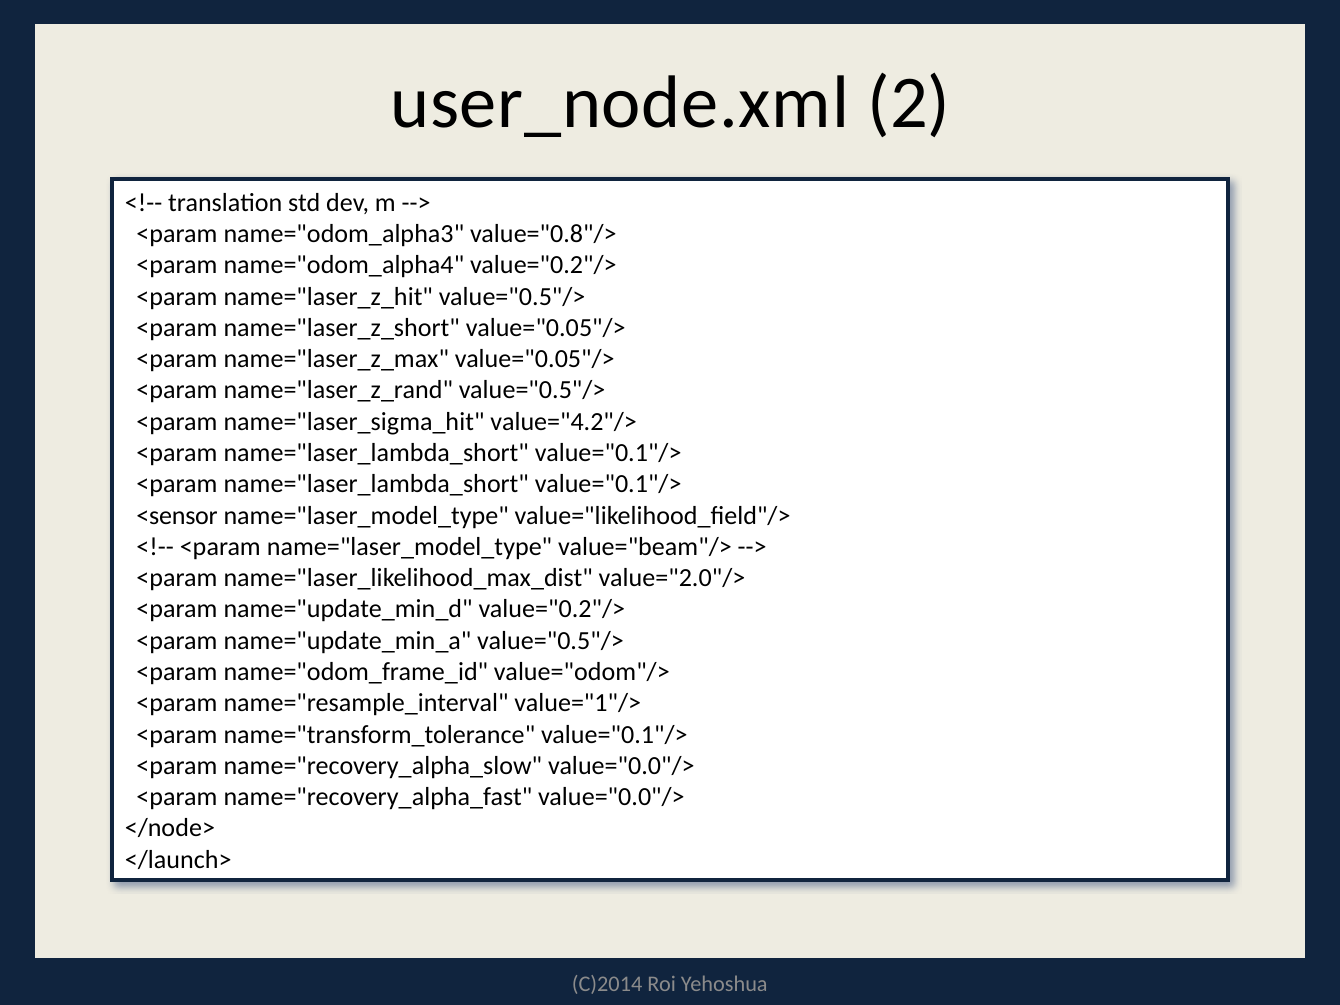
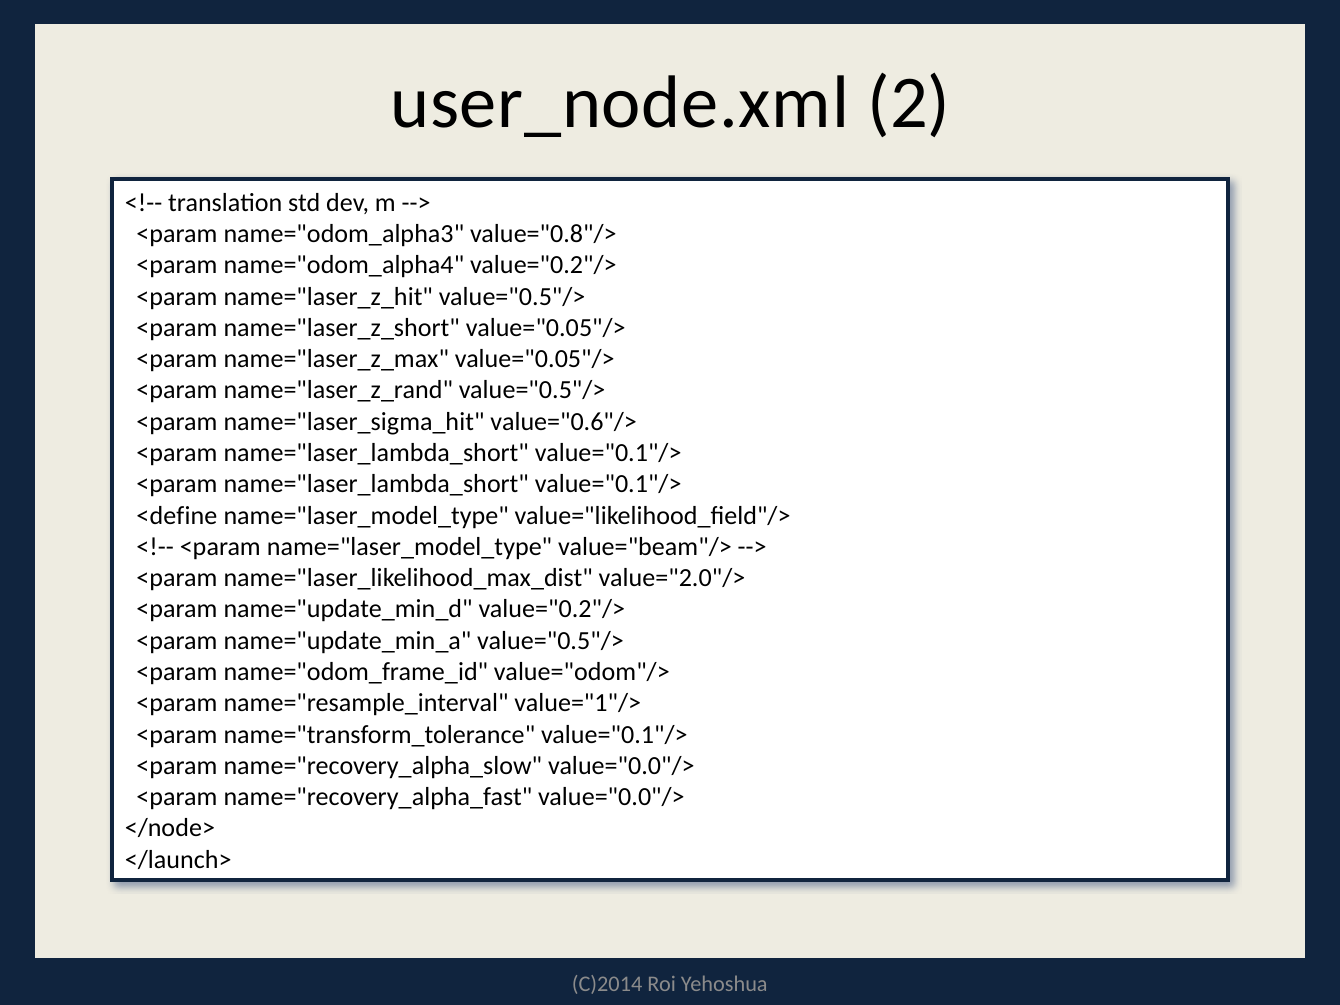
value="4.2"/>: value="4.2"/> -> value="0.6"/> (564, 422)
<sensor: <sensor -> <define (177, 516)
